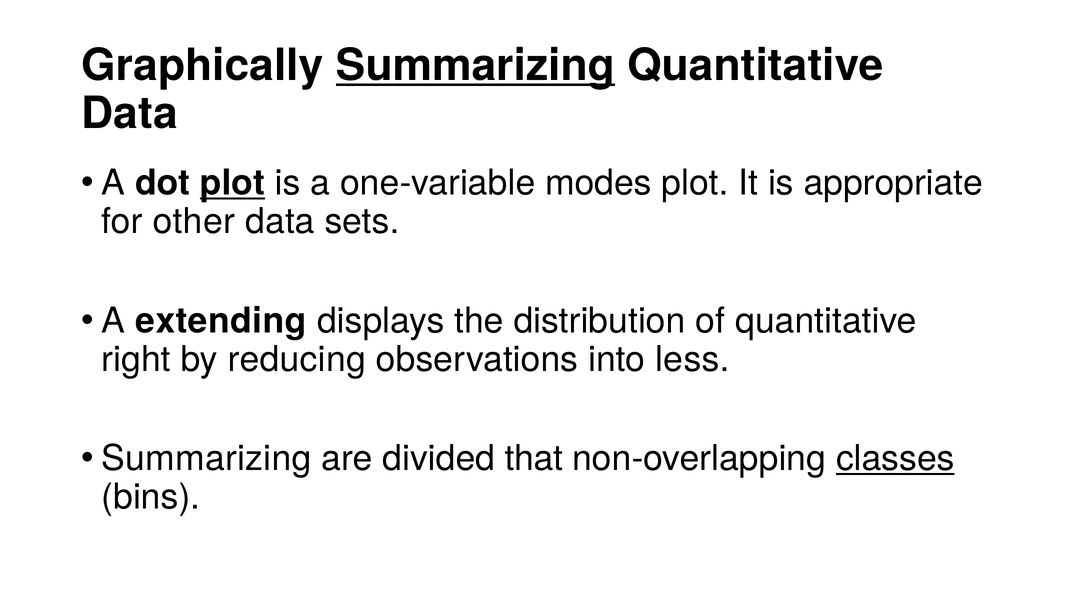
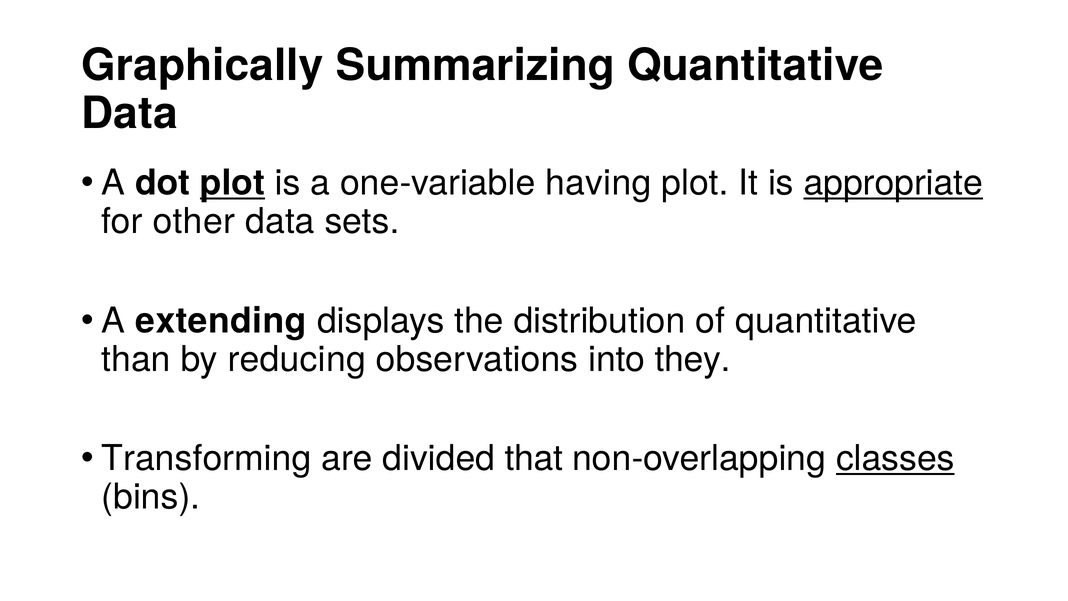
Summarizing underline: present -> none (475, 66)
modes: modes -> having (598, 183)
appropriate underline: none -> present (893, 183)
right: right -> than (136, 359)
less: less -> they (693, 359)
Summarizing: Summarizing -> Transforming (206, 458)
